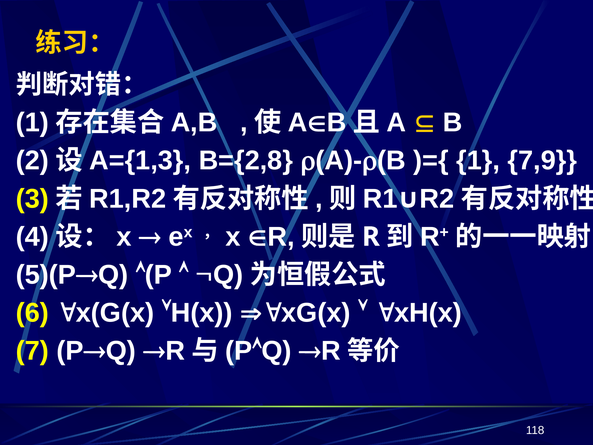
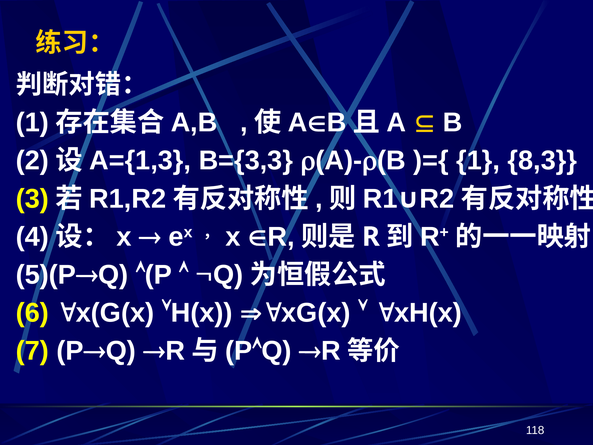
B={2,8: B={2,8 -> B={3,3 (246, 161)
7,9: 7,9 -> 8,3 (542, 161)
